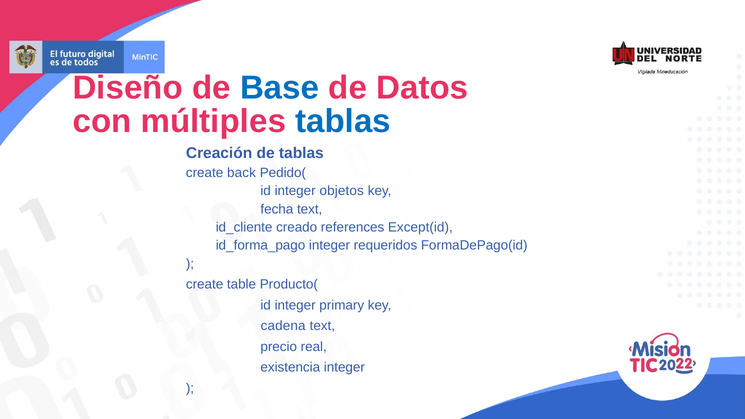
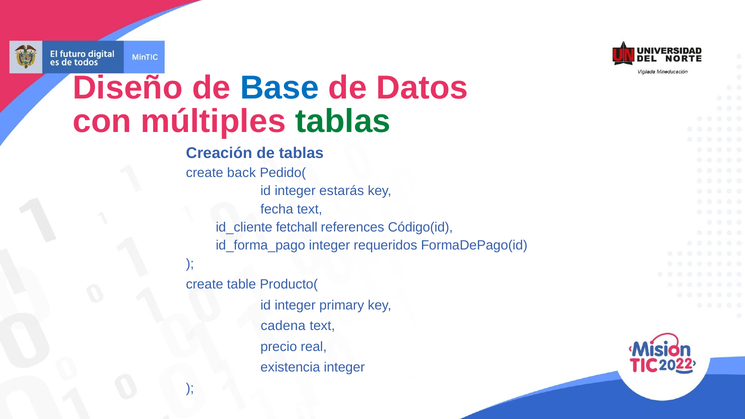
tablas colour: blue -> green (343, 122)
objetos: objetos -> estarás (342, 191)
creado: creado -> fetchall (297, 227)
Except(id: Except(id -> Código(id (420, 227)
